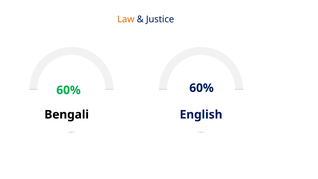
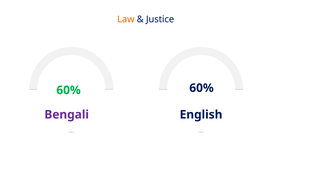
Bengali colour: black -> purple (67, 115)
